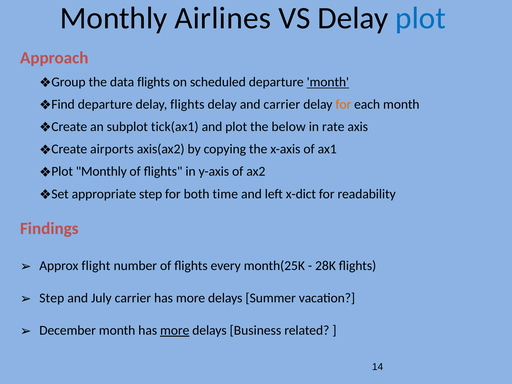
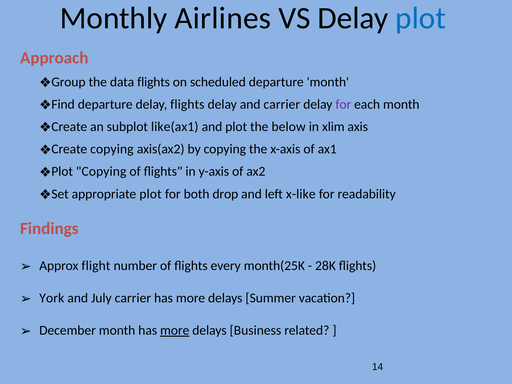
month underline: present -> none (328, 82)
for colour: orange -> purple (343, 104)
tick(ax1: tick(ax1 -> like(ax1 (175, 127)
rate: rate -> xlim (333, 127)
airports: airports -> copying (112, 149)
Monthly: Monthly -> Copying (101, 172)
appropriate step: step -> plot (151, 194)
time: time -> drop (225, 194)
x-dict: x-dict -> x-like (301, 194)
Step: Step -> York (52, 298)
